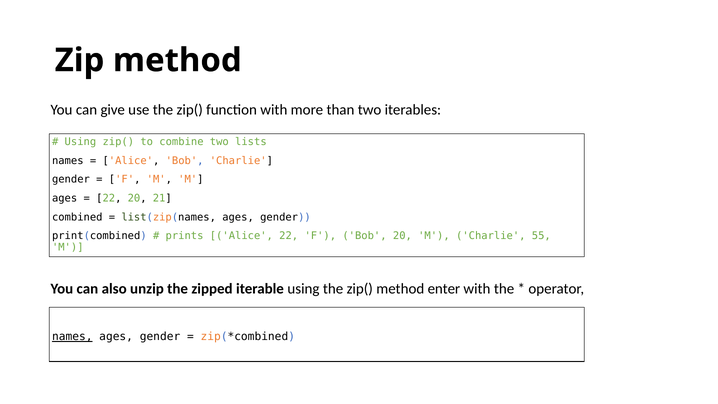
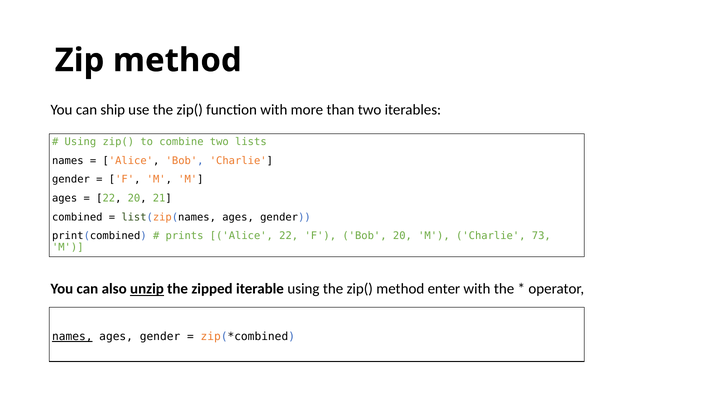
give: give -> ship (113, 110)
55: 55 -> 73 (541, 236)
unzip underline: none -> present (147, 289)
